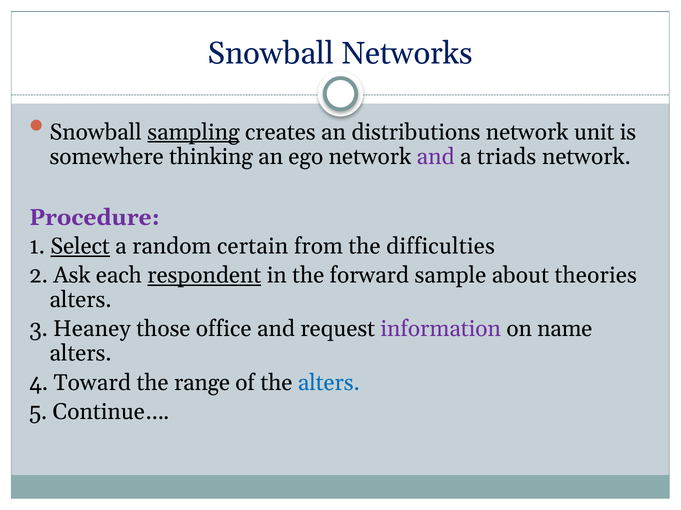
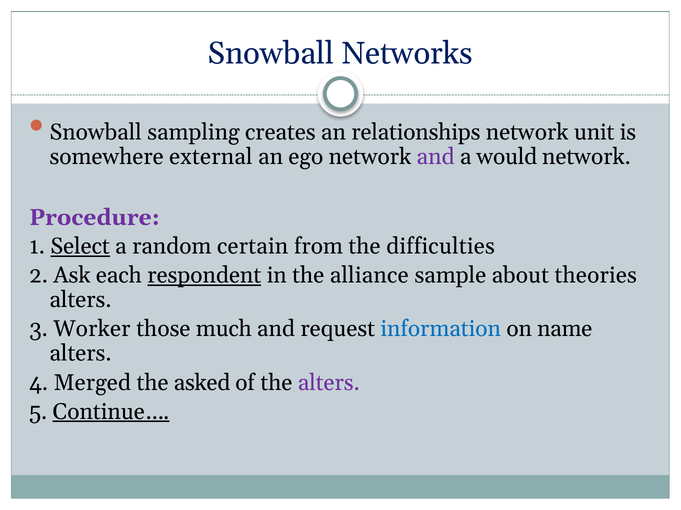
sampling underline: present -> none (193, 132)
distributions: distributions -> relationships (416, 132)
thinking: thinking -> external (211, 157)
triads: triads -> would (507, 157)
forward: forward -> alliance (369, 276)
Heaney: Heaney -> Worker (92, 329)
office: office -> much (224, 329)
information colour: purple -> blue (441, 329)
Toward: Toward -> Merged (92, 383)
range: range -> asked (202, 383)
alters colour: blue -> purple (329, 383)
Continue… underline: none -> present (111, 412)
